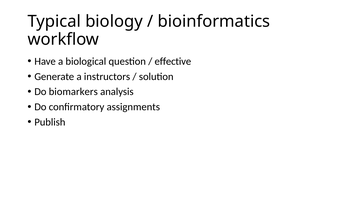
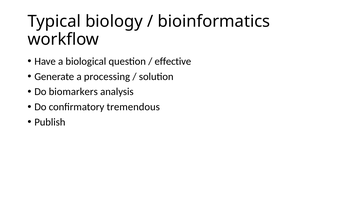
instructors: instructors -> processing (107, 76)
assignments: assignments -> tremendous (133, 107)
